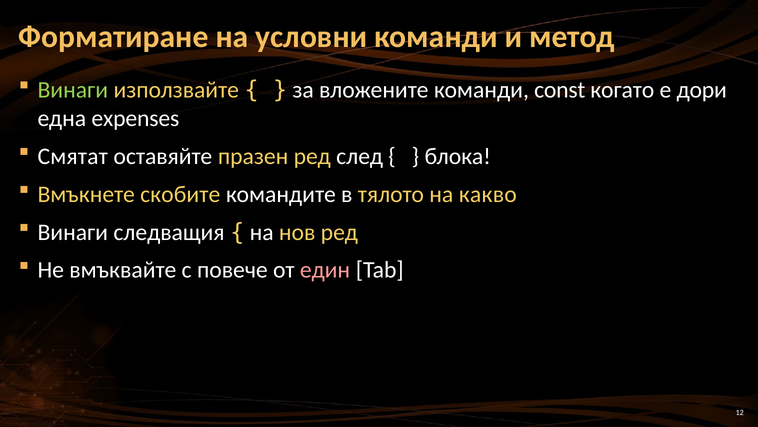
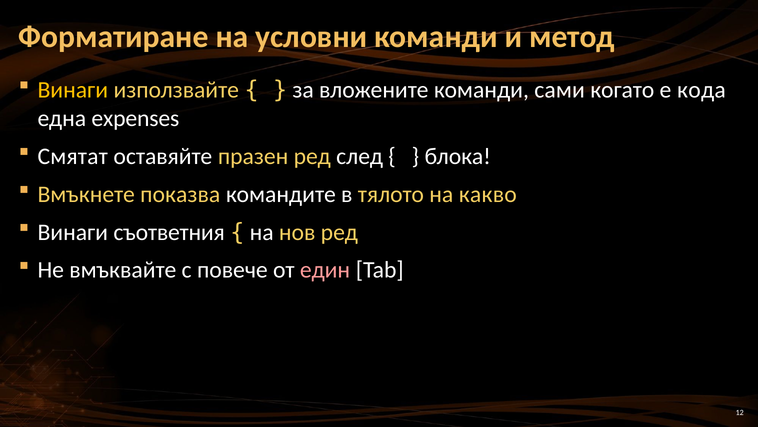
Винаги colour: light green -> yellow (73, 90)
const: const -> сами (560, 90)
дори: дори -> кода (701, 90)
скобите: скобите -> показва (180, 194)
следващия: следващия -> съответния (169, 232)
